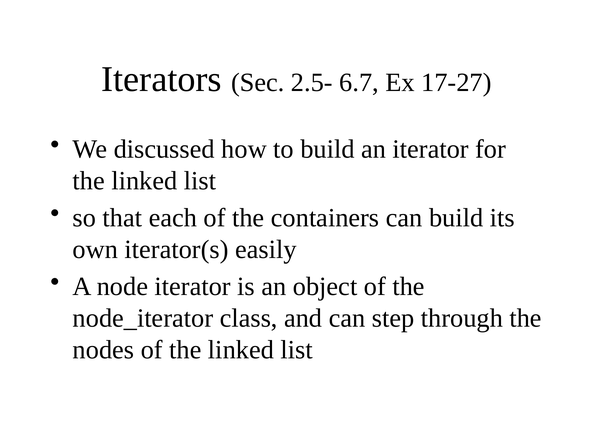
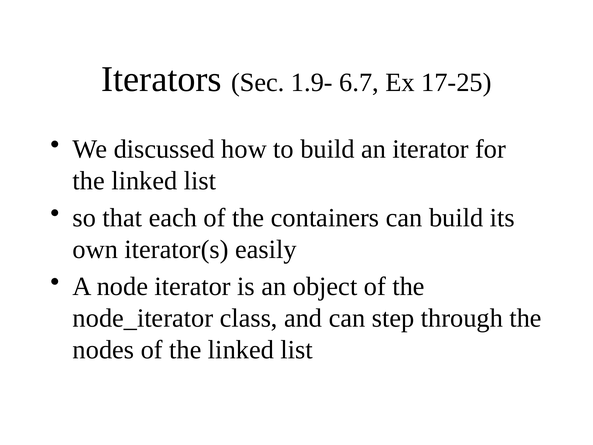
2.5-: 2.5- -> 1.9- (312, 82)
17-27: 17-27 -> 17-25 (456, 82)
